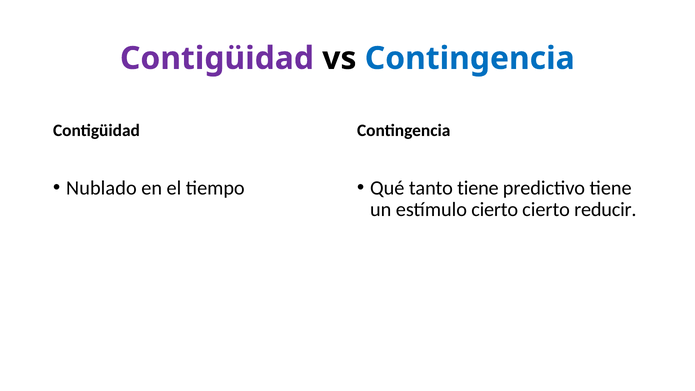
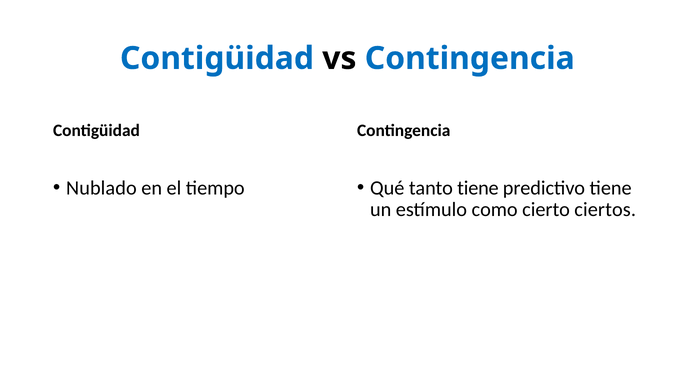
Contigüidad colour: purple -> blue (217, 58)
estímulo cierto: cierto -> como (495, 210)
reducir: reducir -> ciertos (605, 210)
